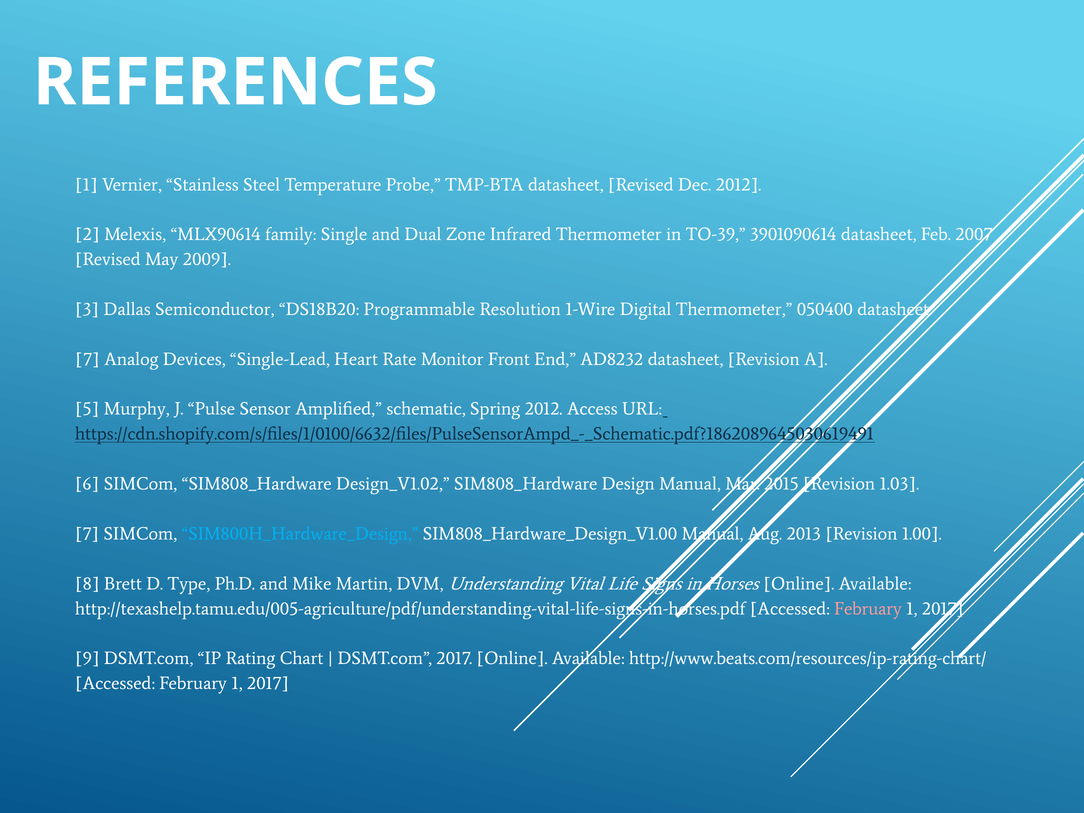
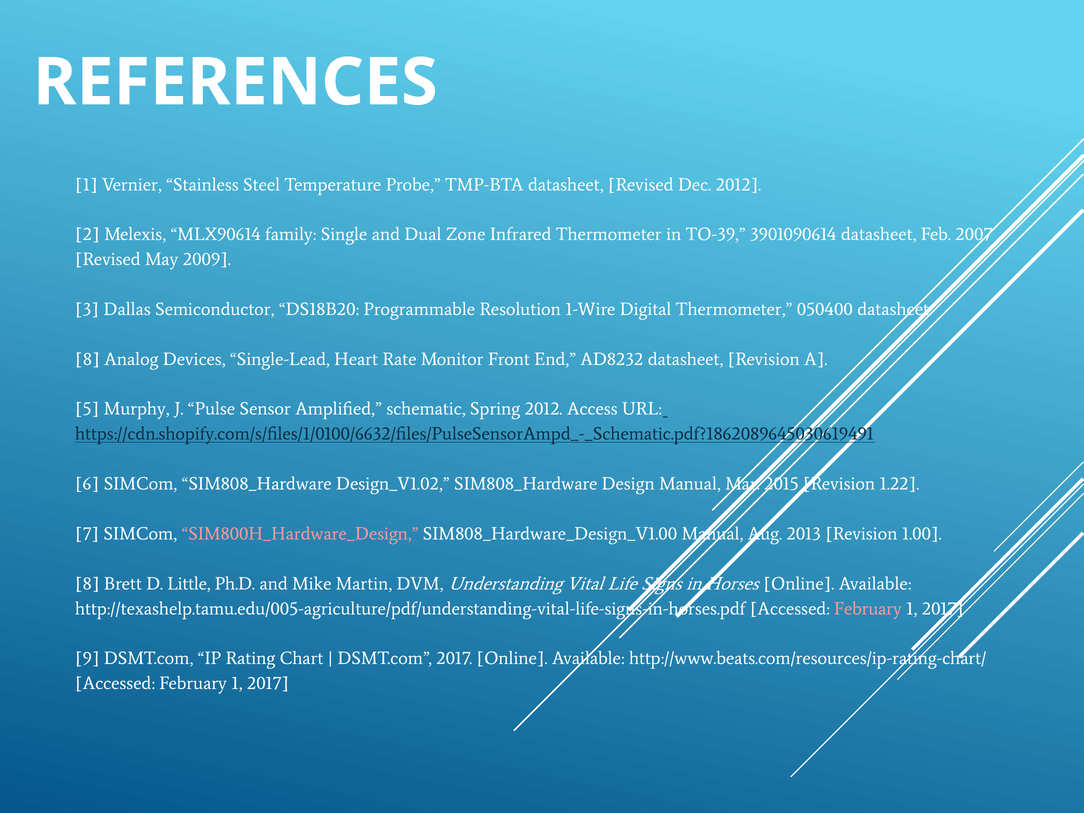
7: 7 -> 8 (87, 359)
1.03: 1.03 -> 1.22 (899, 484)
SIM800H_Hardware_Design colour: light blue -> pink (300, 534)
Type: Type -> Little (189, 584)
